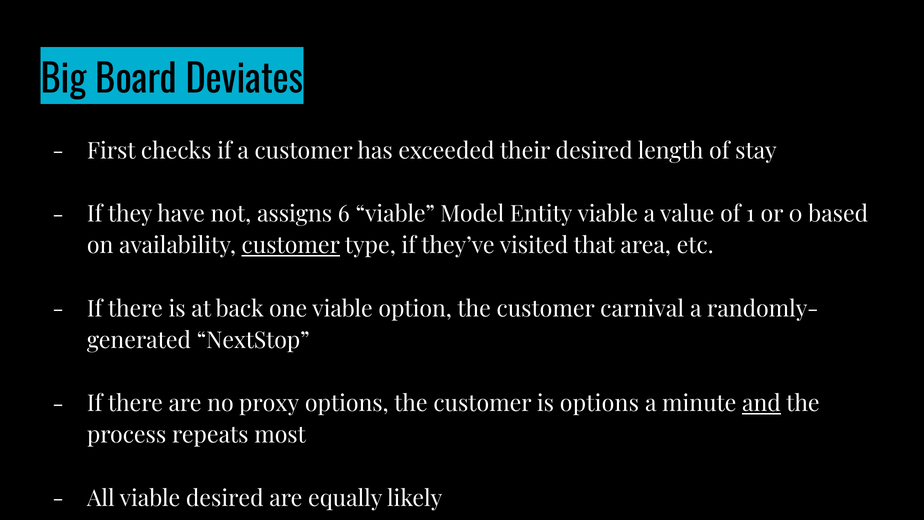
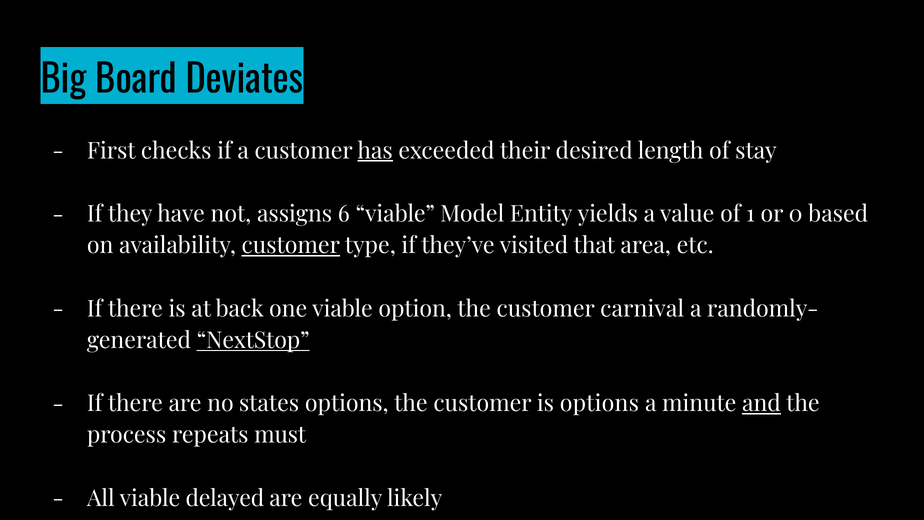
has underline: none -> present (375, 151)
Entity viable: viable -> yields (608, 214)
NextStop underline: none -> present (253, 340)
proxy: proxy -> states (269, 404)
most: most -> must (280, 435)
viable desired: desired -> delayed (225, 498)
